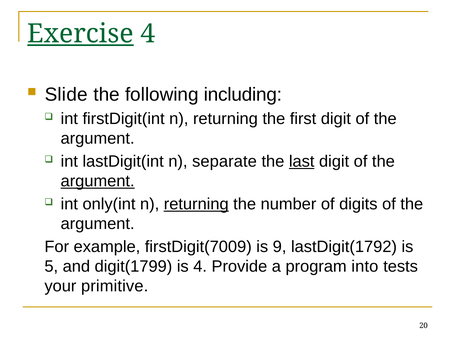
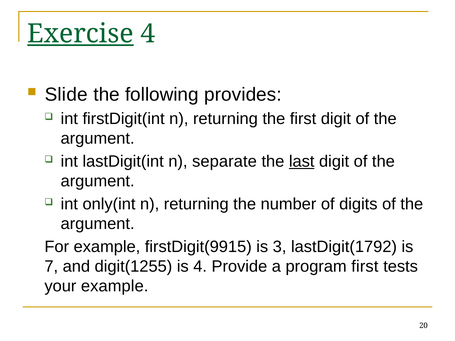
including: including -> provides (243, 95)
argument underline: present -> none (98, 181)
returning underline: present -> none (196, 204)
firstDigit(7009: firstDigit(7009 -> firstDigit(9915 (198, 247)
9: 9 -> 3 (280, 247)
5: 5 -> 7 (51, 267)
digit(1799: digit(1799 -> digit(1255 (133, 267)
program into: into -> first (365, 267)
your primitive: primitive -> example (115, 286)
